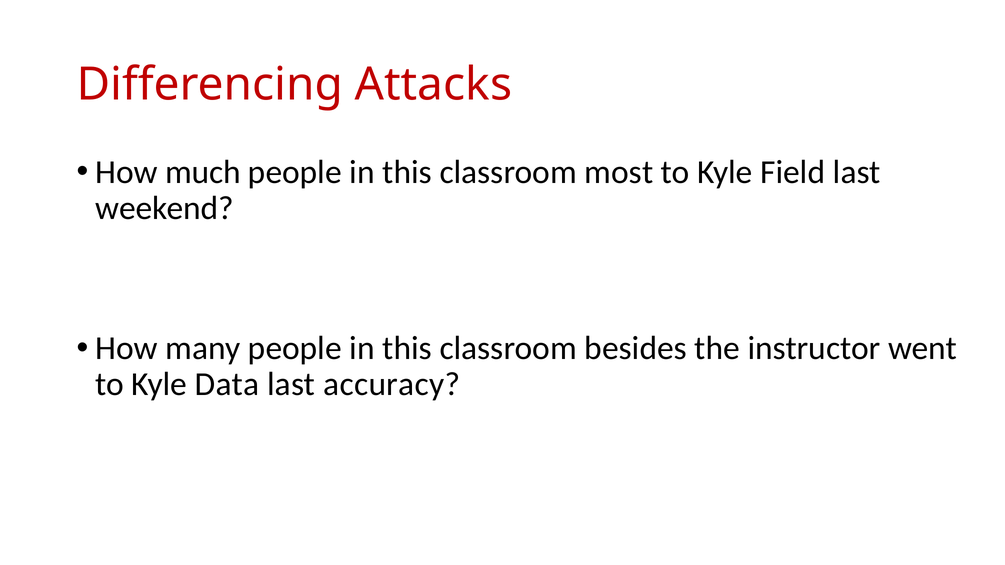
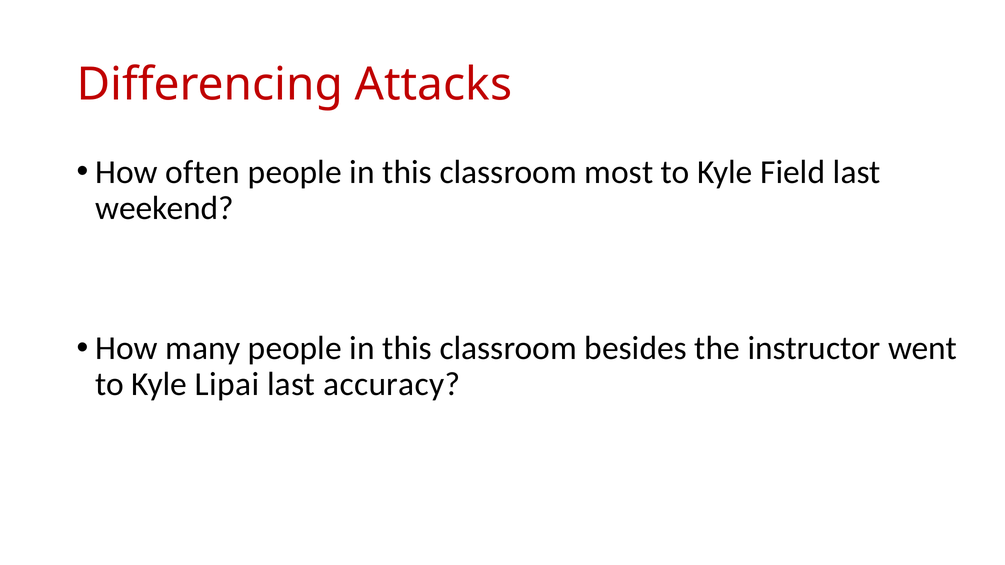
much: much -> often (203, 172)
Data: Data -> Lipai (227, 385)
